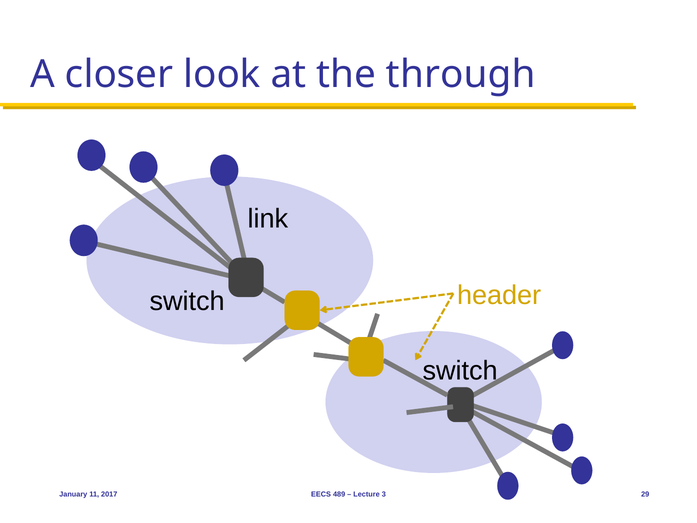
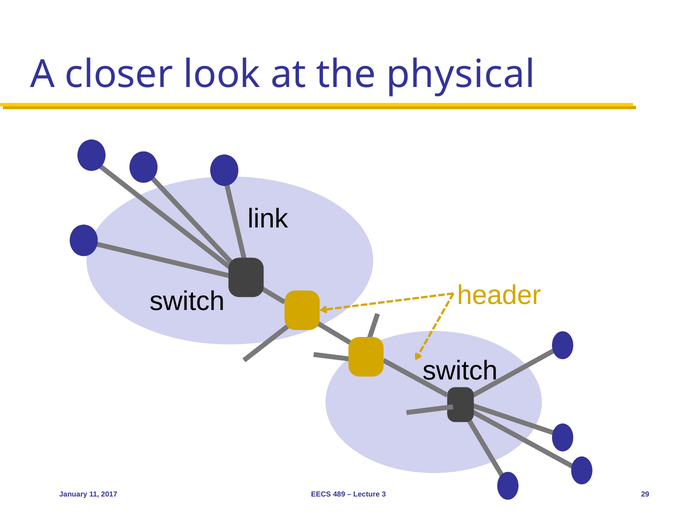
through: through -> physical (461, 75)
